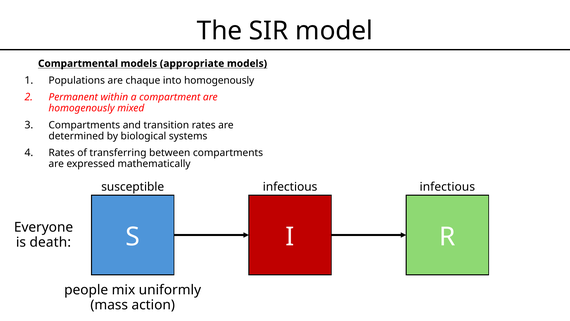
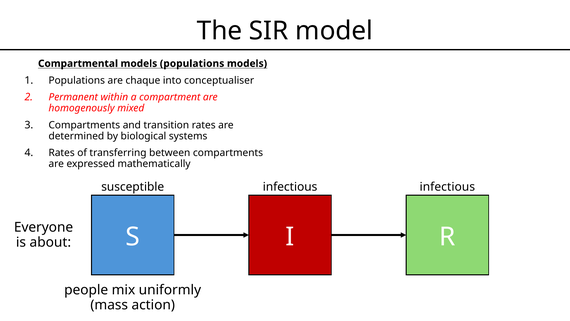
models appropriate: appropriate -> populations (192, 63)
into homogenously: homogenously -> conceptualiser (219, 80)
death: death -> about (50, 242)
